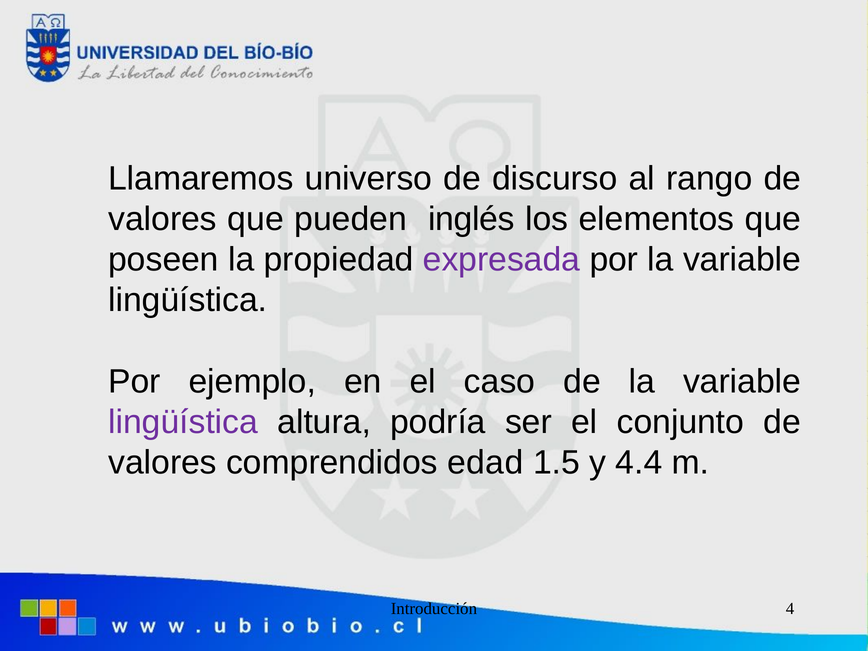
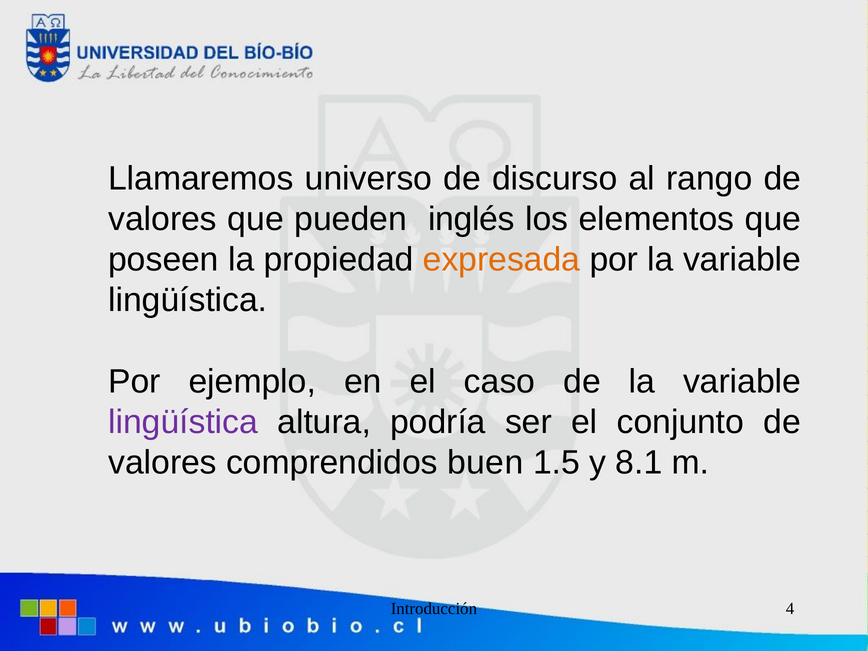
expresada colour: purple -> orange (502, 260)
edad: edad -> buen (485, 462)
4.4: 4.4 -> 8.1 (639, 462)
